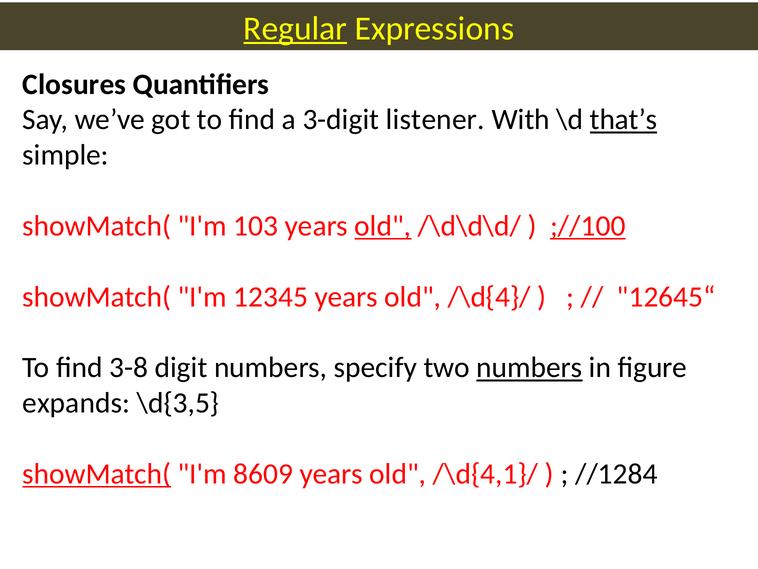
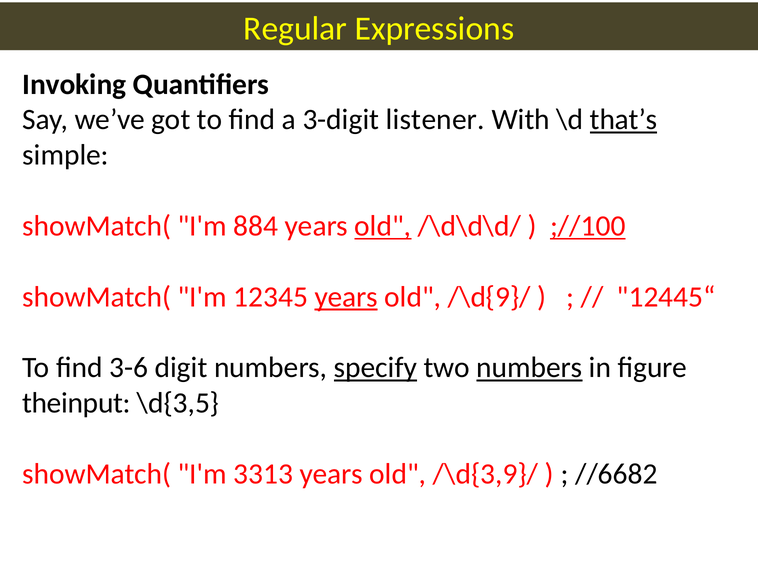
Regular underline: present -> none (295, 29)
Closures: Closures -> Invoking (74, 84)
103: 103 -> 884 (256, 226)
years underline: none -> present (346, 297)
/\d{4}/: /\d{4}/ -> /\d{9}/ (489, 297)
12645“: 12645“ -> 12445“ (666, 297)
3-8: 3-8 -> 3-6 (129, 367)
specify underline: none -> present (375, 367)
expands: expands -> theinput (76, 403)
showMatch( underline: present -> none (97, 474)
8609: 8609 -> 3313 (263, 474)
/\d{4,1}/: /\d{4,1}/ -> /\d{3,9}/ (486, 474)
//1284: //1284 -> //6682 (616, 474)
